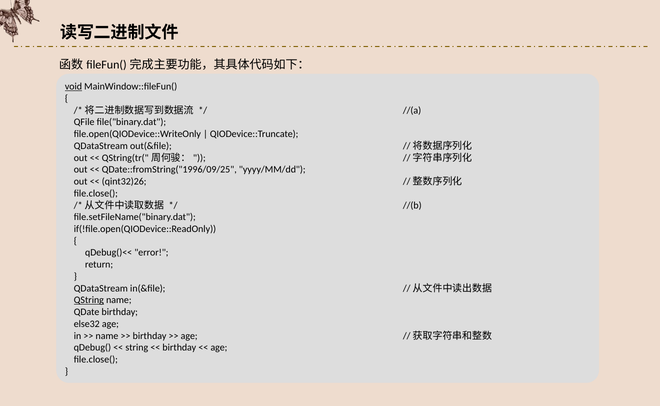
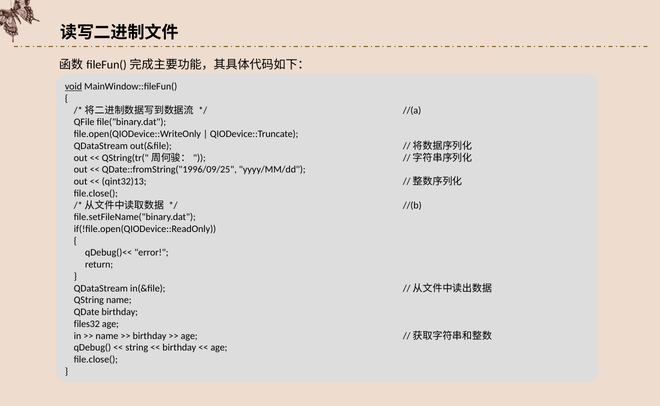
qint32)26: qint32)26 -> qint32)13 (124, 181)
QString underline: present -> none (89, 300)
else32: else32 -> files32 (87, 324)
